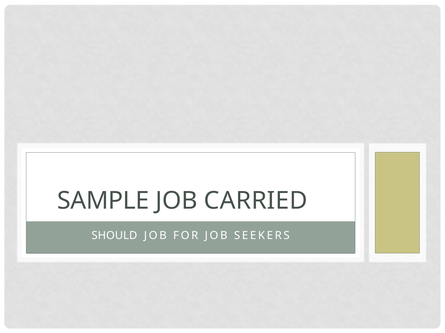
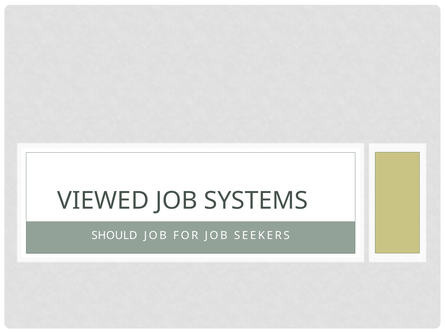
SAMPLE: SAMPLE -> VIEWED (103, 201)
CARRIED: CARRIED -> SYSTEMS (256, 201)
